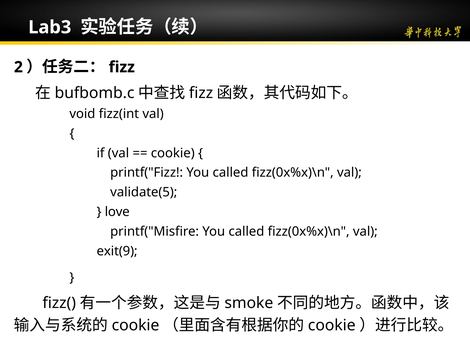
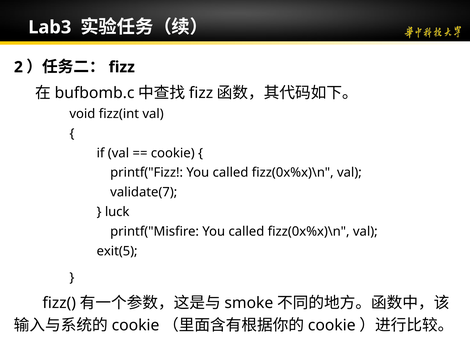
validate(5: validate(5 -> validate(7 (144, 192)
love: love -> luck (117, 212)
exit(9: exit(9 -> exit(5 (117, 251)
